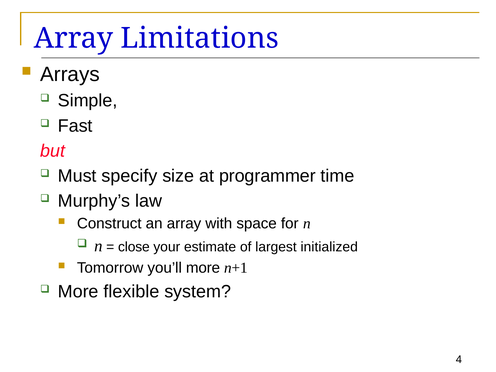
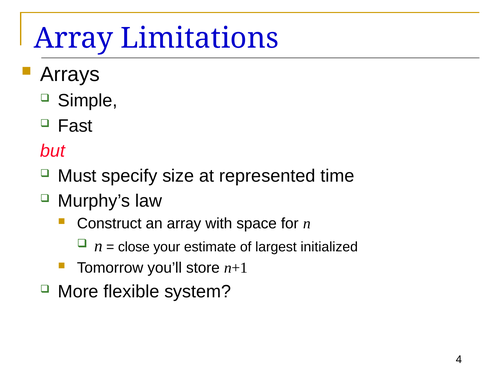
programmer: programmer -> represented (267, 176)
you’ll more: more -> store (203, 268)
